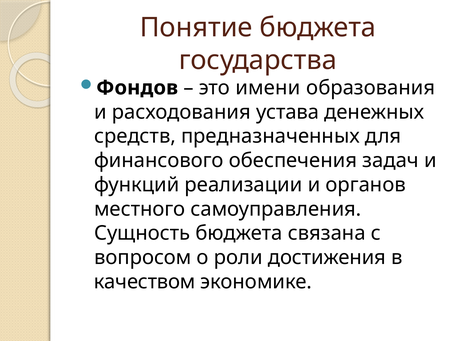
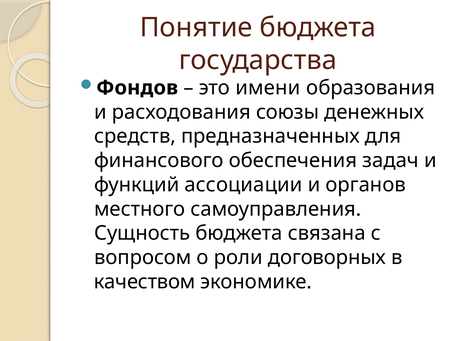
устава: устава -> союзы (288, 112)
реализации: реализации -> ассоциации (243, 185)
достижения: достижения -> договорных (327, 258)
